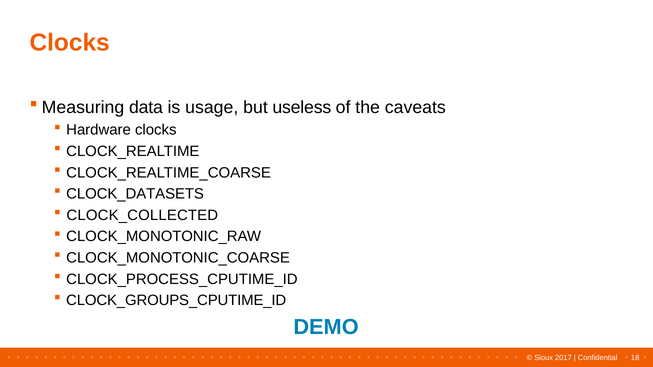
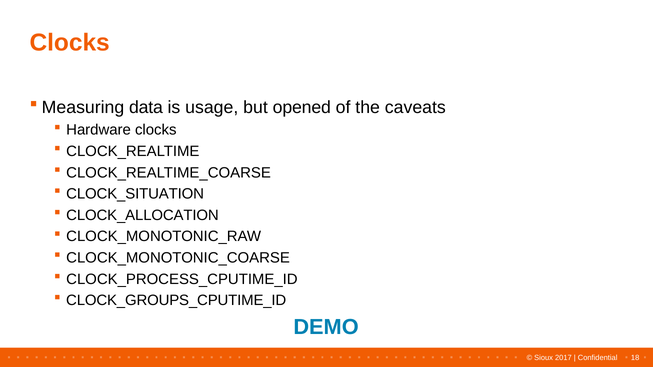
useless: useless -> opened (302, 107)
CLOCK_DATASETS: CLOCK_DATASETS -> CLOCK_SITUATION (135, 194)
CLOCK_COLLECTED: CLOCK_COLLECTED -> CLOCK_ALLOCATION (142, 215)
